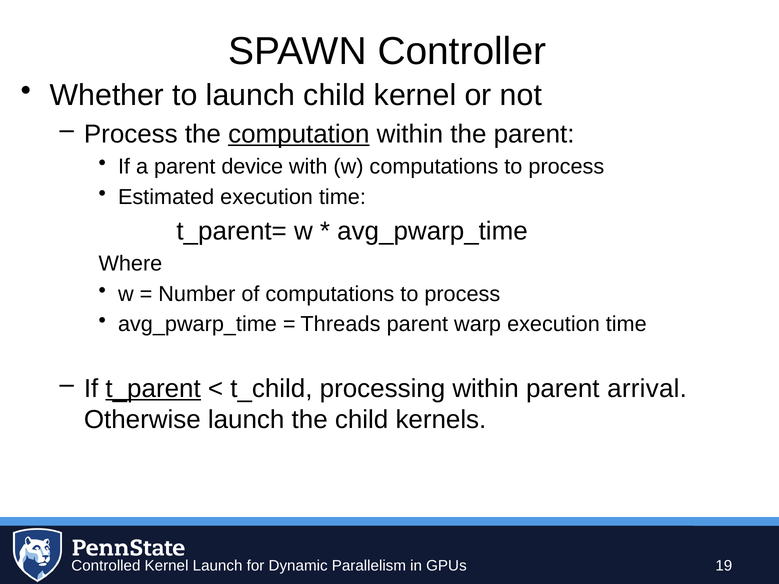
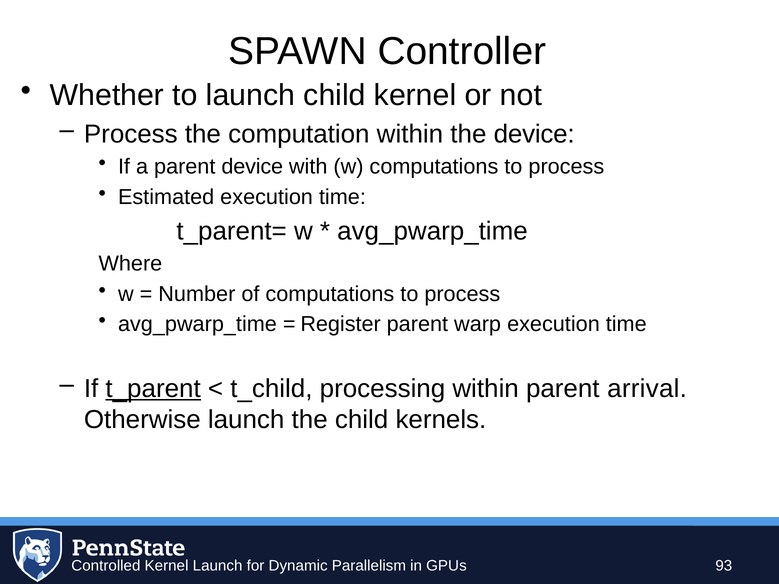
computation underline: present -> none (299, 134)
the parent: parent -> device (534, 134)
Threads: Threads -> Register (341, 324)
19: 19 -> 93 (724, 566)
